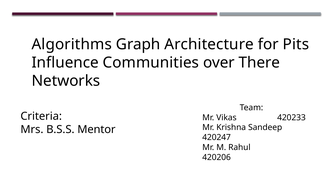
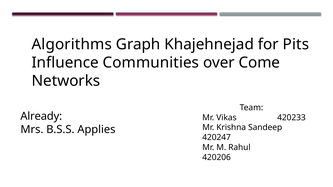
Architecture: Architecture -> Khajehnejad (209, 44)
There: There -> Come (259, 63)
Criteria: Criteria -> Already (41, 116)
Mentor: Mentor -> Applies (96, 130)
